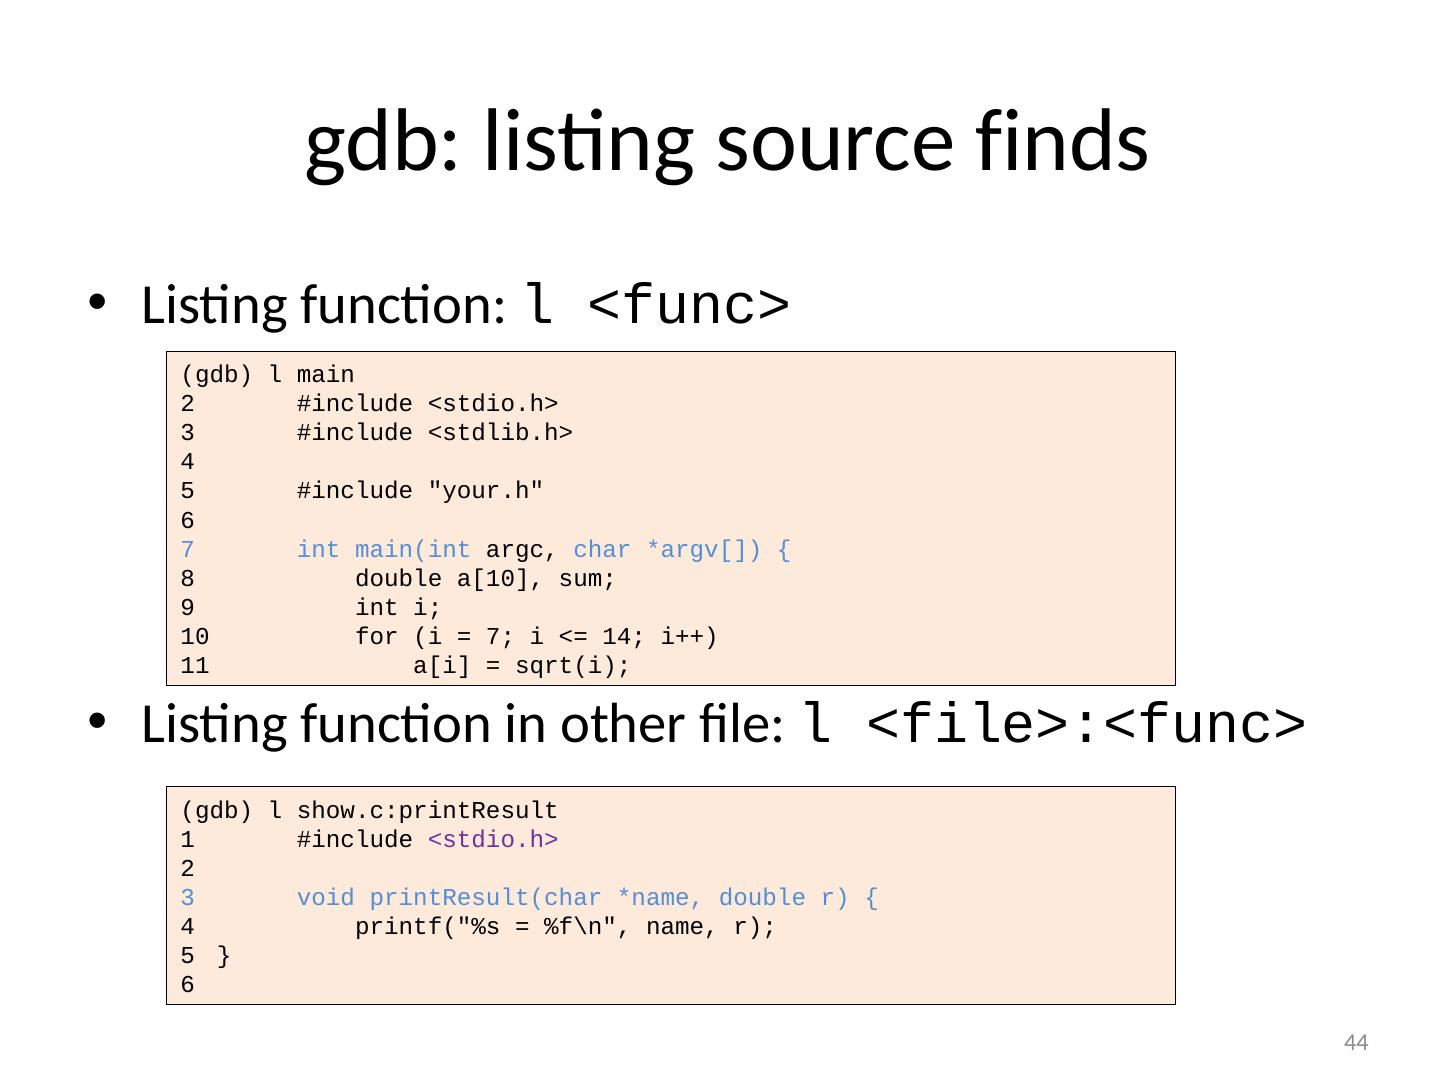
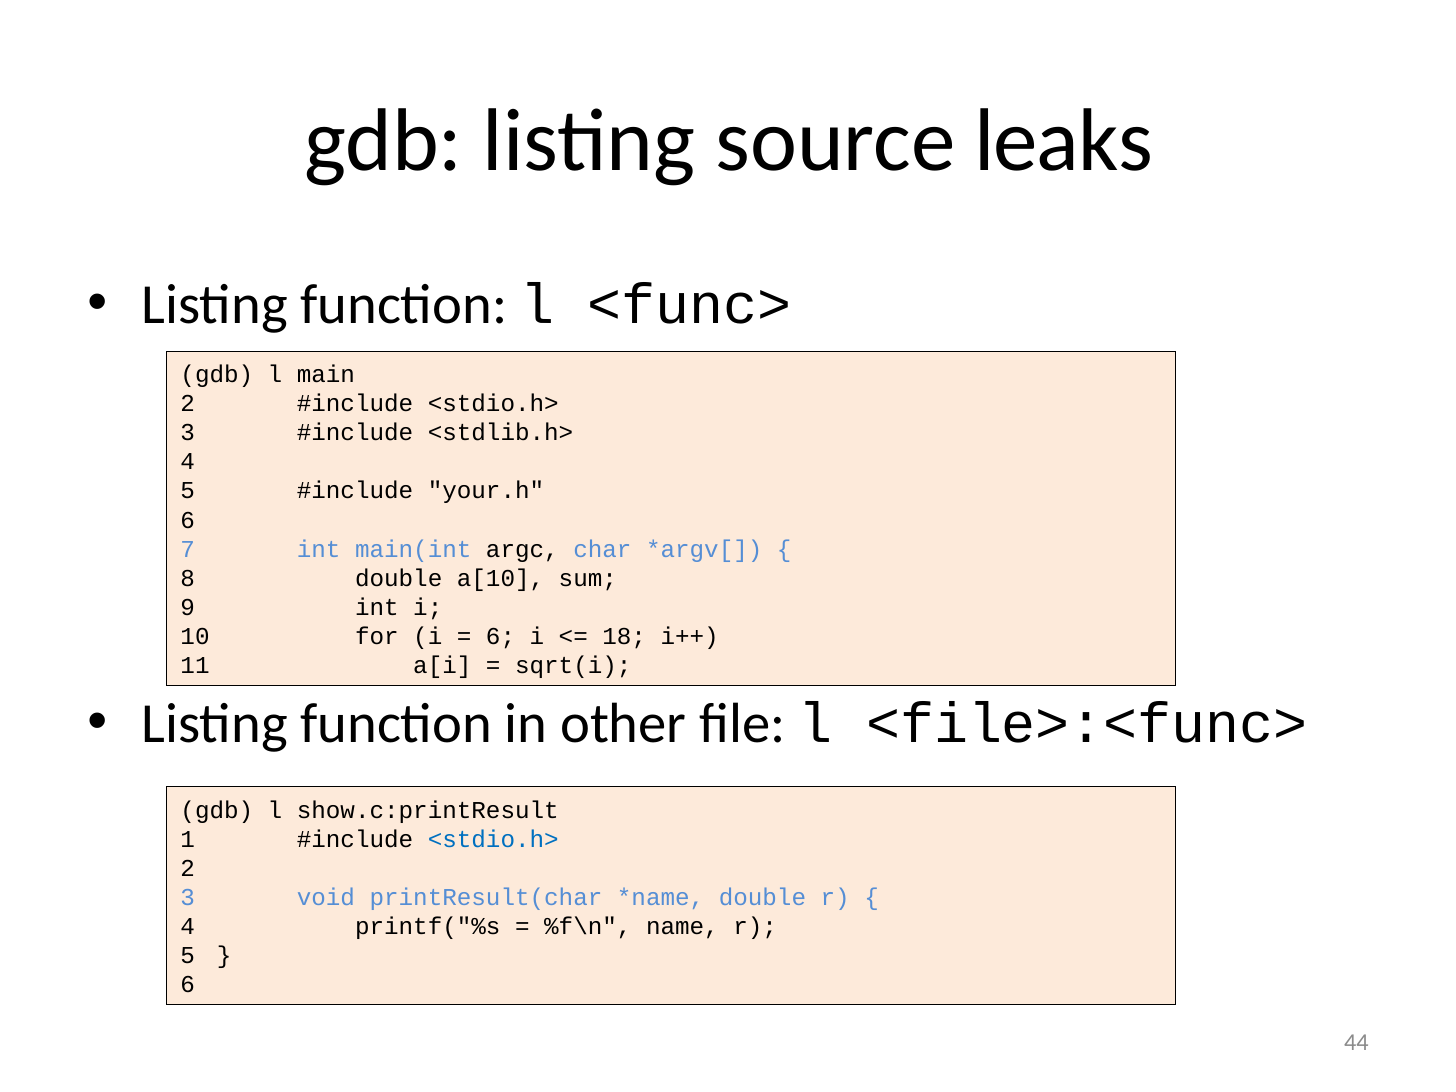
finds: finds -> leaks (1064, 141)
7: 7 -> 6 (501, 637)
14: 14 -> 18 (624, 637)
<stdio.h> colour: purple -> blue (493, 839)
